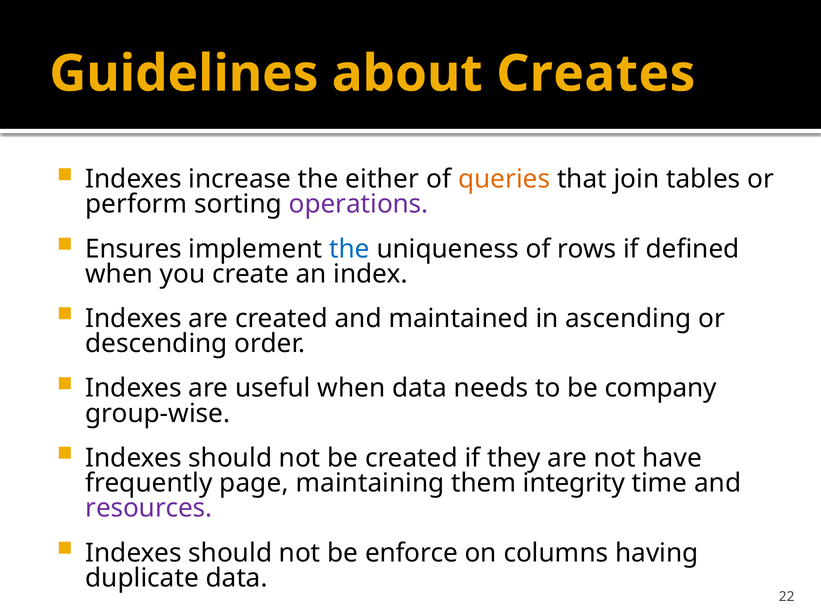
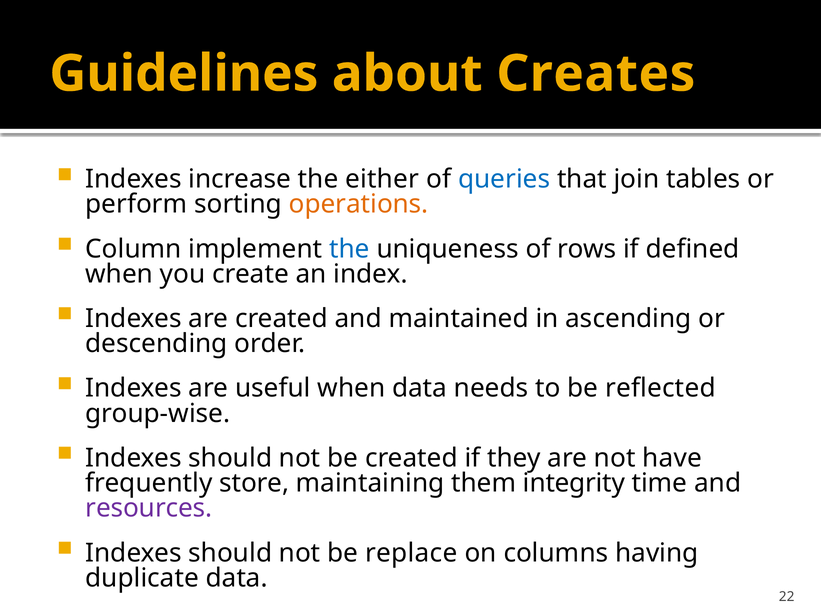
queries colour: orange -> blue (504, 179)
operations colour: purple -> orange (359, 204)
Ensures: Ensures -> Column (133, 249)
company: company -> reflected (660, 388)
page: page -> store (254, 483)
enforce: enforce -> replace (411, 553)
